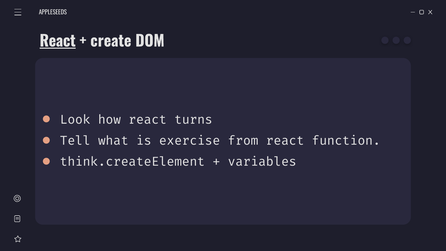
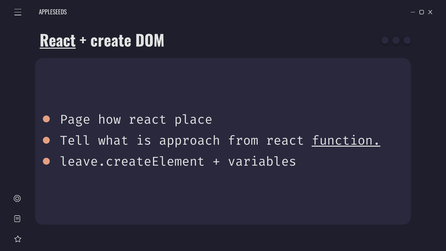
Look: Look -> Page (75, 120)
turns: turns -> place (193, 120)
exercise: exercise -> approach (190, 141)
function underline: none -> present (346, 141)
think.createElement: think.createElement -> leave.createElement (132, 162)
